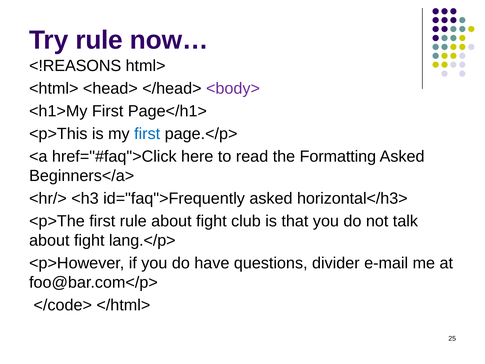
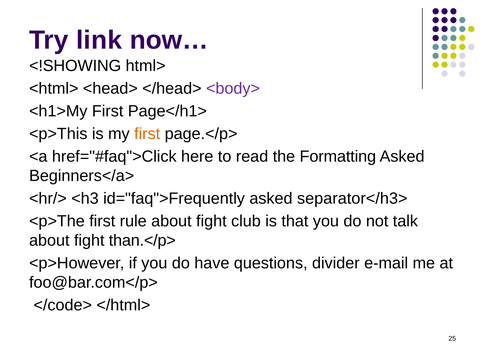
Try rule: rule -> link (99, 40)
<!REASONS: <!REASONS -> <!SHOWING (75, 66)
first colour: blue -> orange (147, 134)
horizontal</h3>: horizontal</h3> -> separator</h3> (352, 198)
lang.</p>: lang.</p> -> than.</p> (142, 240)
